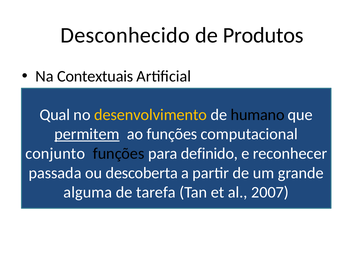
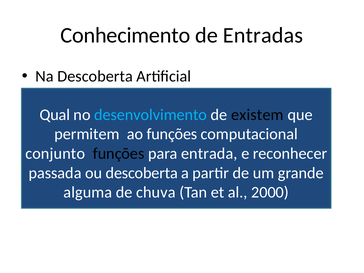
Desconhecido: Desconhecido -> Conhecimento (125, 35)
Produtos: Produtos -> Entradas (263, 35)
Na Contextuais: Contextuais -> Descoberta (95, 76)
desenvolvimento colour: yellow -> light blue (151, 115)
humano: humano -> existem (257, 115)
permitem underline: present -> none (87, 134)
definido: definido -> entrada (209, 154)
tarefa: tarefa -> chuva (156, 192)
2007: 2007 -> 2000 (270, 192)
